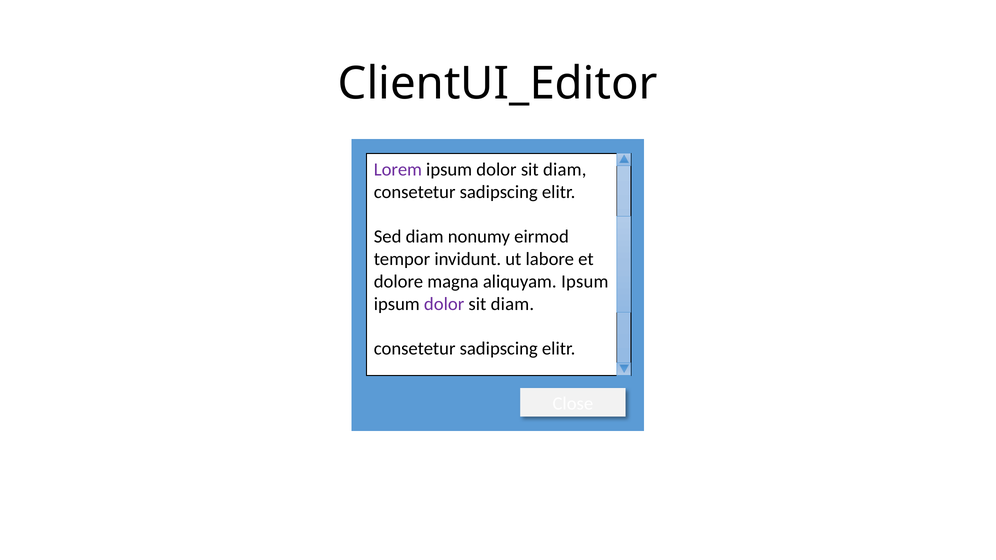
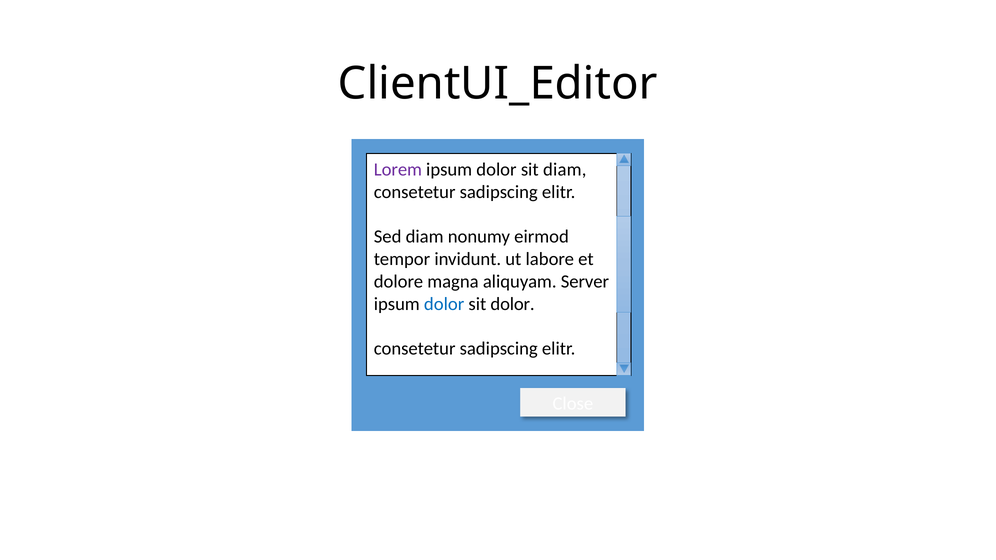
aliquyam Ipsum: Ipsum -> Server (585, 282)
dolor colour: purple -> blue (444, 304)
diam: diam -> dolor (513, 304)
